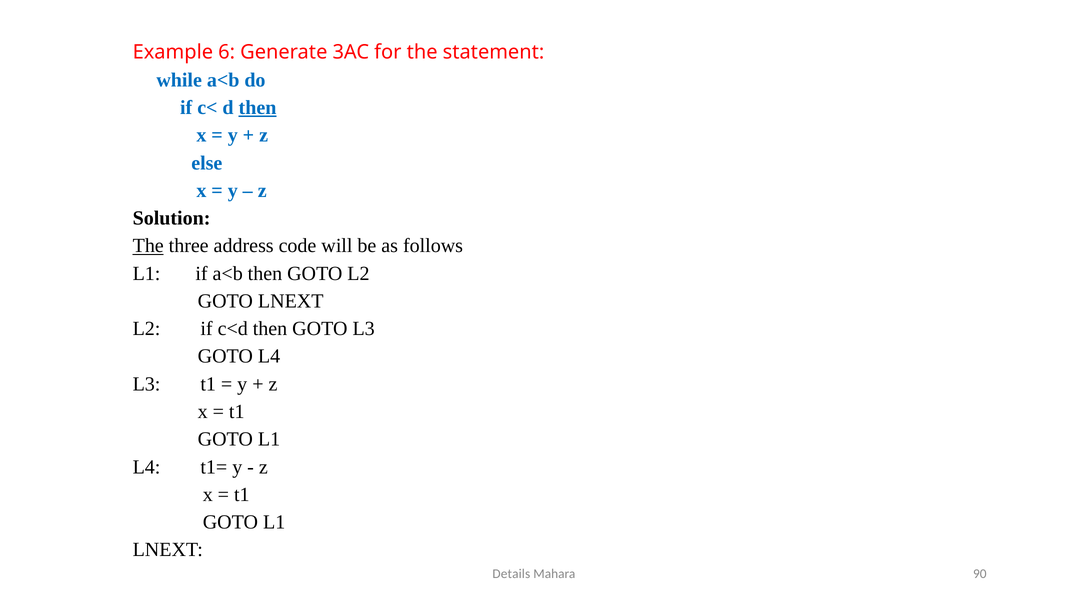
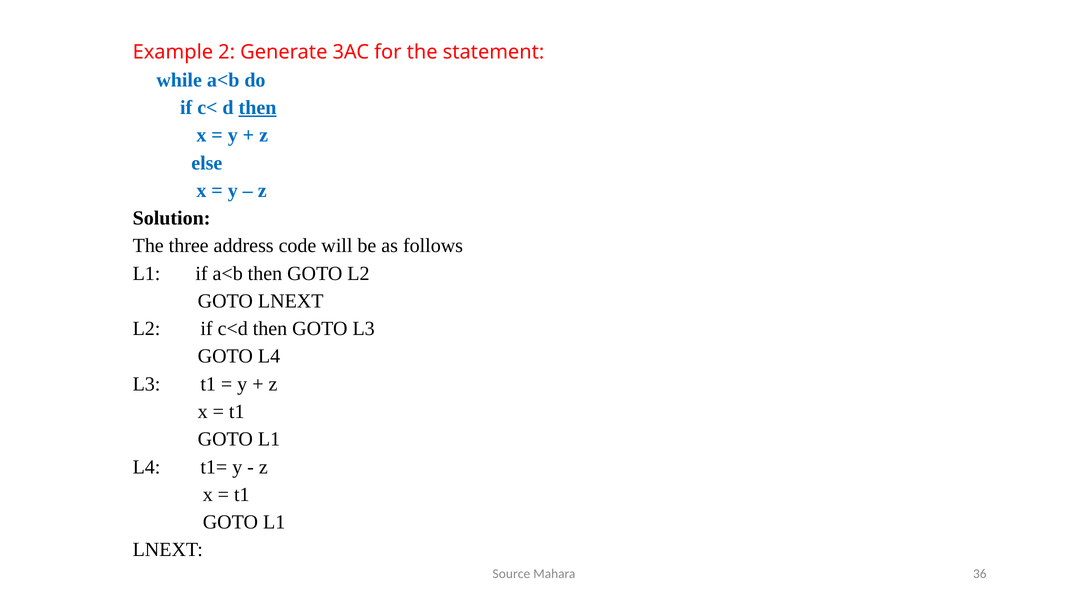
6: 6 -> 2 (227, 52)
The underline: present -> none (148, 246)
Details: Details -> Source (511, 574)
90: 90 -> 36 (980, 574)
